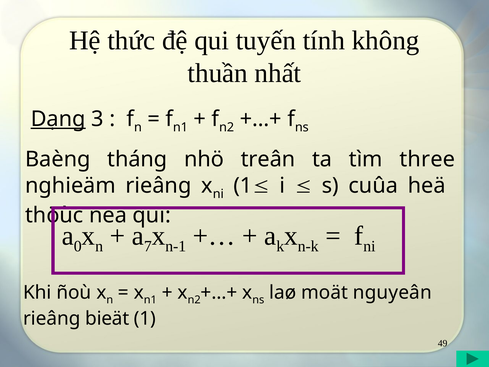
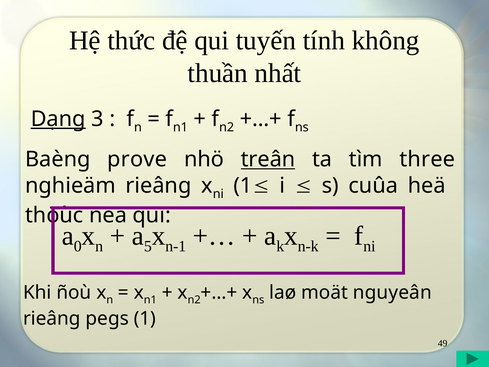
tháng: tháng -> prove (137, 159)
treân underline: none -> present (268, 159)
7: 7 -> 5 (148, 246)
bieät: bieät -> pegs (107, 318)
